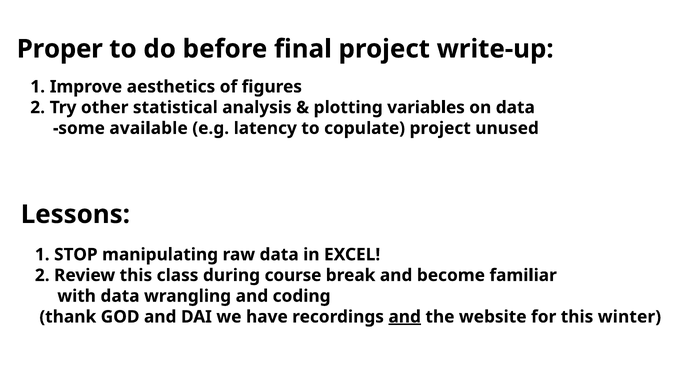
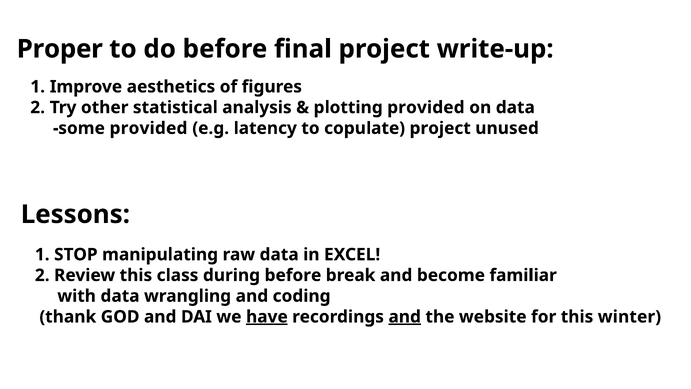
plotting variables: variables -> provided (426, 107)
some available: available -> provided (149, 128)
during course: course -> before (293, 275)
have underline: none -> present (267, 317)
